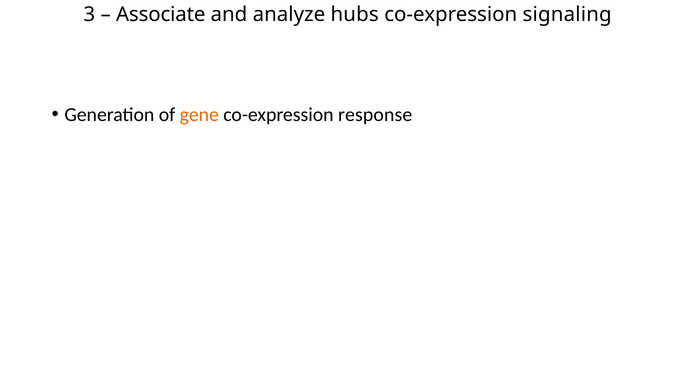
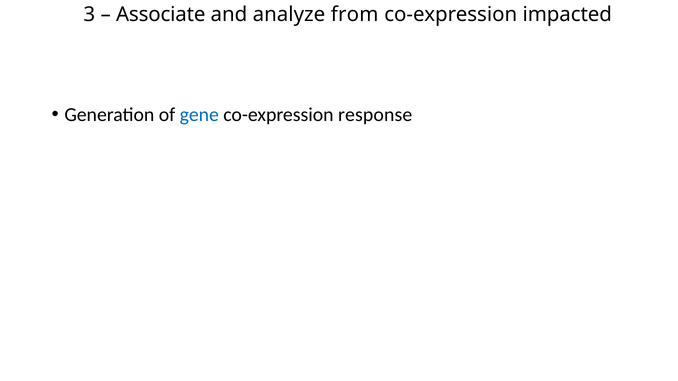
hubs: hubs -> from (355, 14)
signaling: signaling -> impacted (567, 14)
gene colour: orange -> blue (199, 115)
